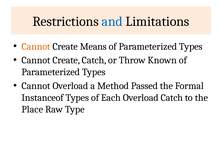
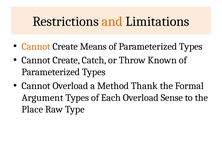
and colour: blue -> orange (112, 21)
Passed: Passed -> Thank (144, 86)
Instanceof: Instanceof -> Argument (43, 98)
Overload Catch: Catch -> Sense (172, 98)
